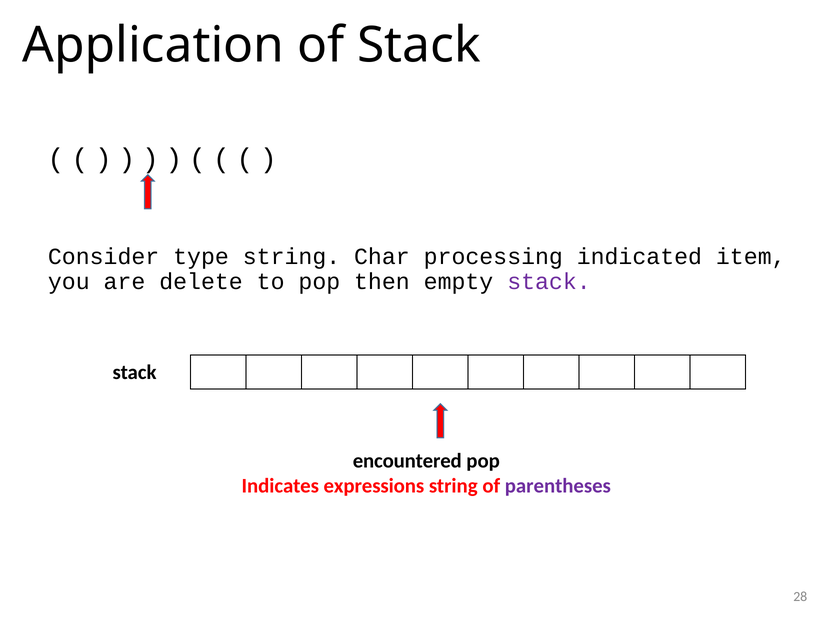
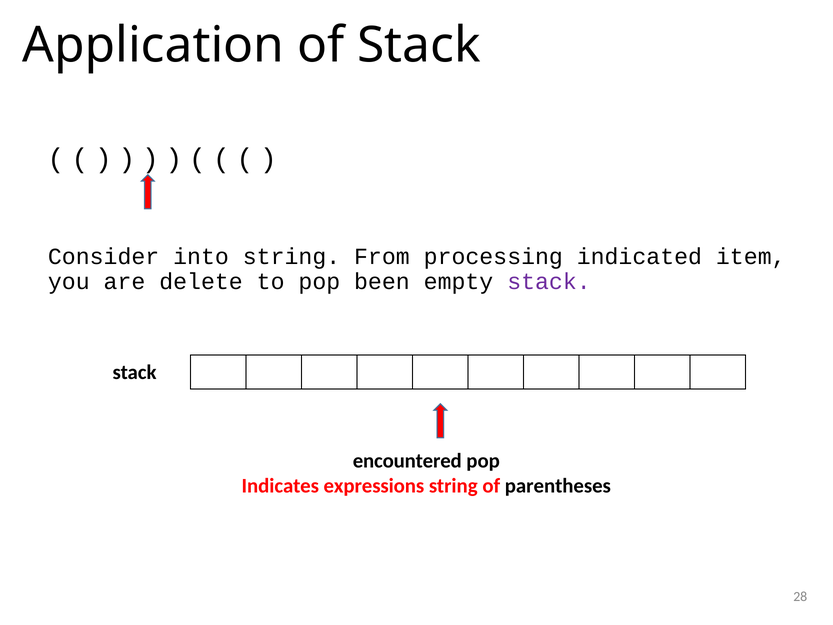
type: type -> into (201, 256)
Char: Char -> From (382, 256)
then: then -> been (382, 281)
parentheses colour: purple -> black (558, 486)
